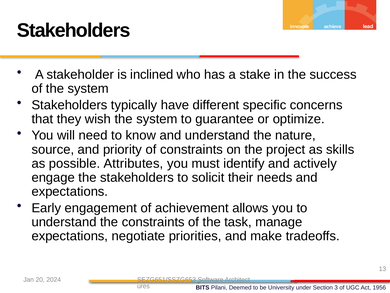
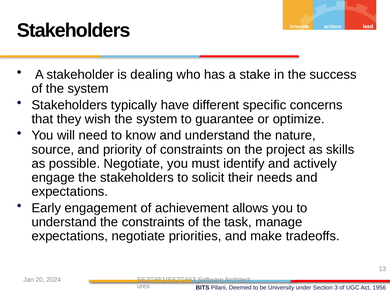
inclined: inclined -> dealing (152, 74)
possible Attributes: Attributes -> Negotiate (133, 163)
